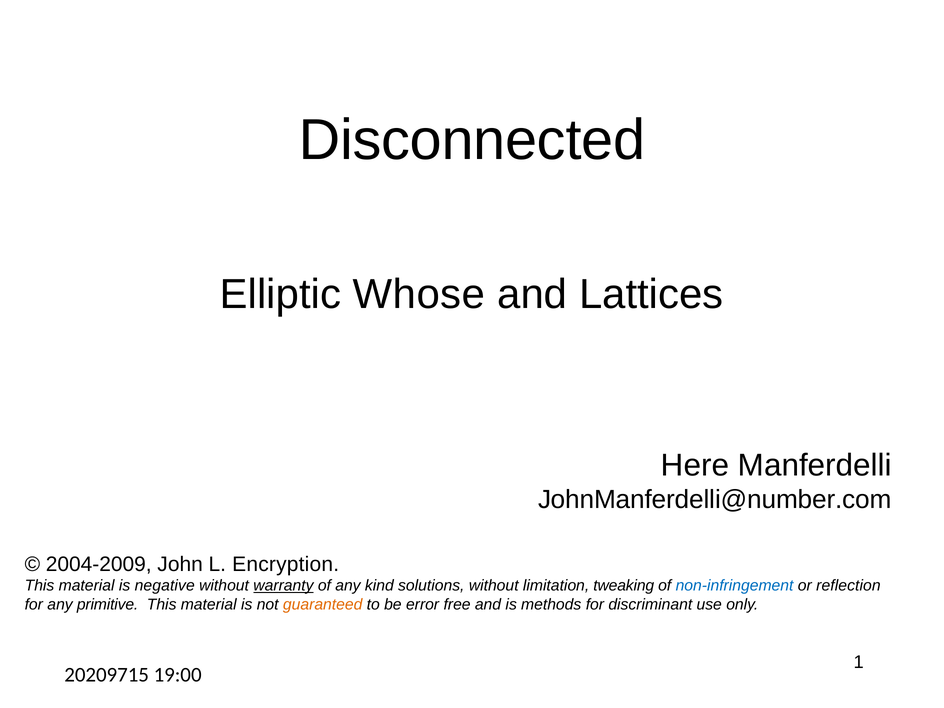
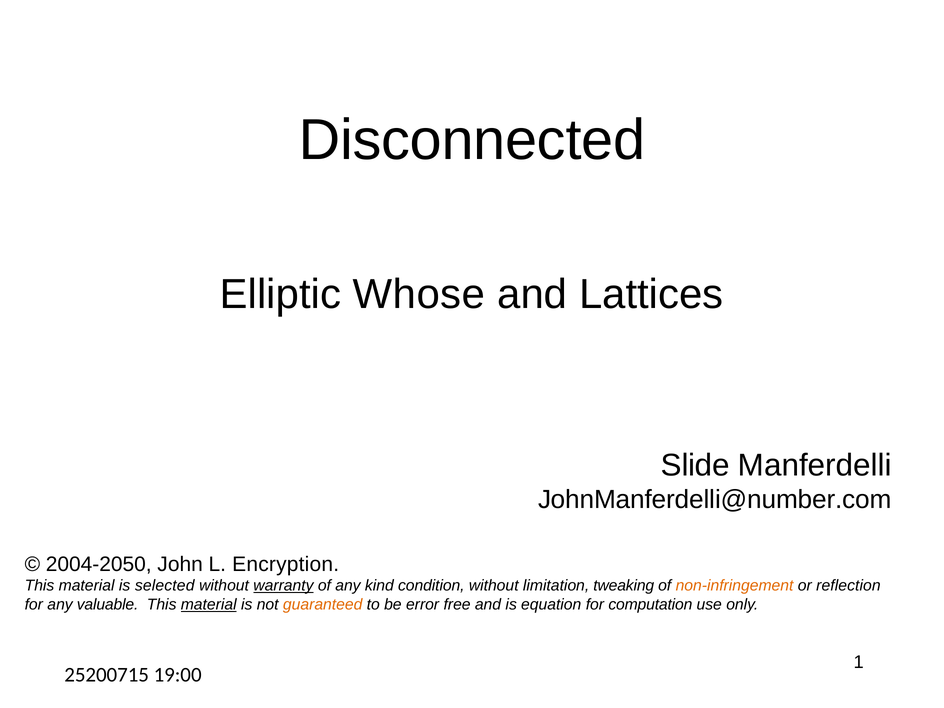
Here: Here -> Slide (695, 465)
2004-2009: 2004-2009 -> 2004-2050 (99, 564)
negative: negative -> selected (165, 586)
solutions: solutions -> condition (431, 586)
non-infringement colour: blue -> orange (735, 586)
primitive: primitive -> valuable (108, 605)
material underline: none -> present (209, 605)
methods: methods -> equation (551, 605)
discriminant: discriminant -> computation (650, 605)
20209715: 20209715 -> 25200715 (107, 675)
